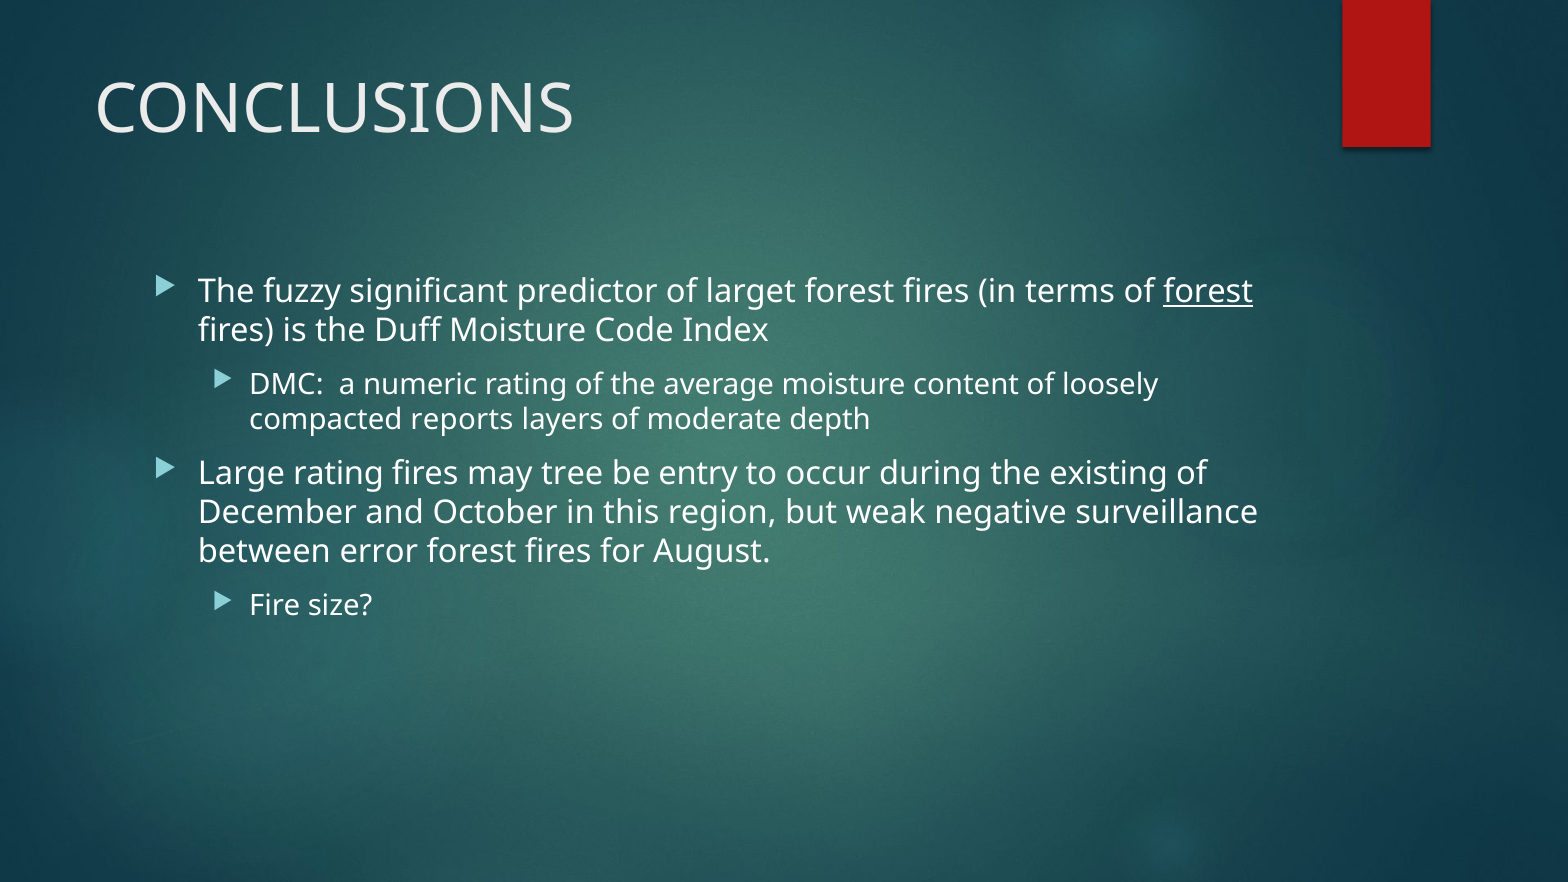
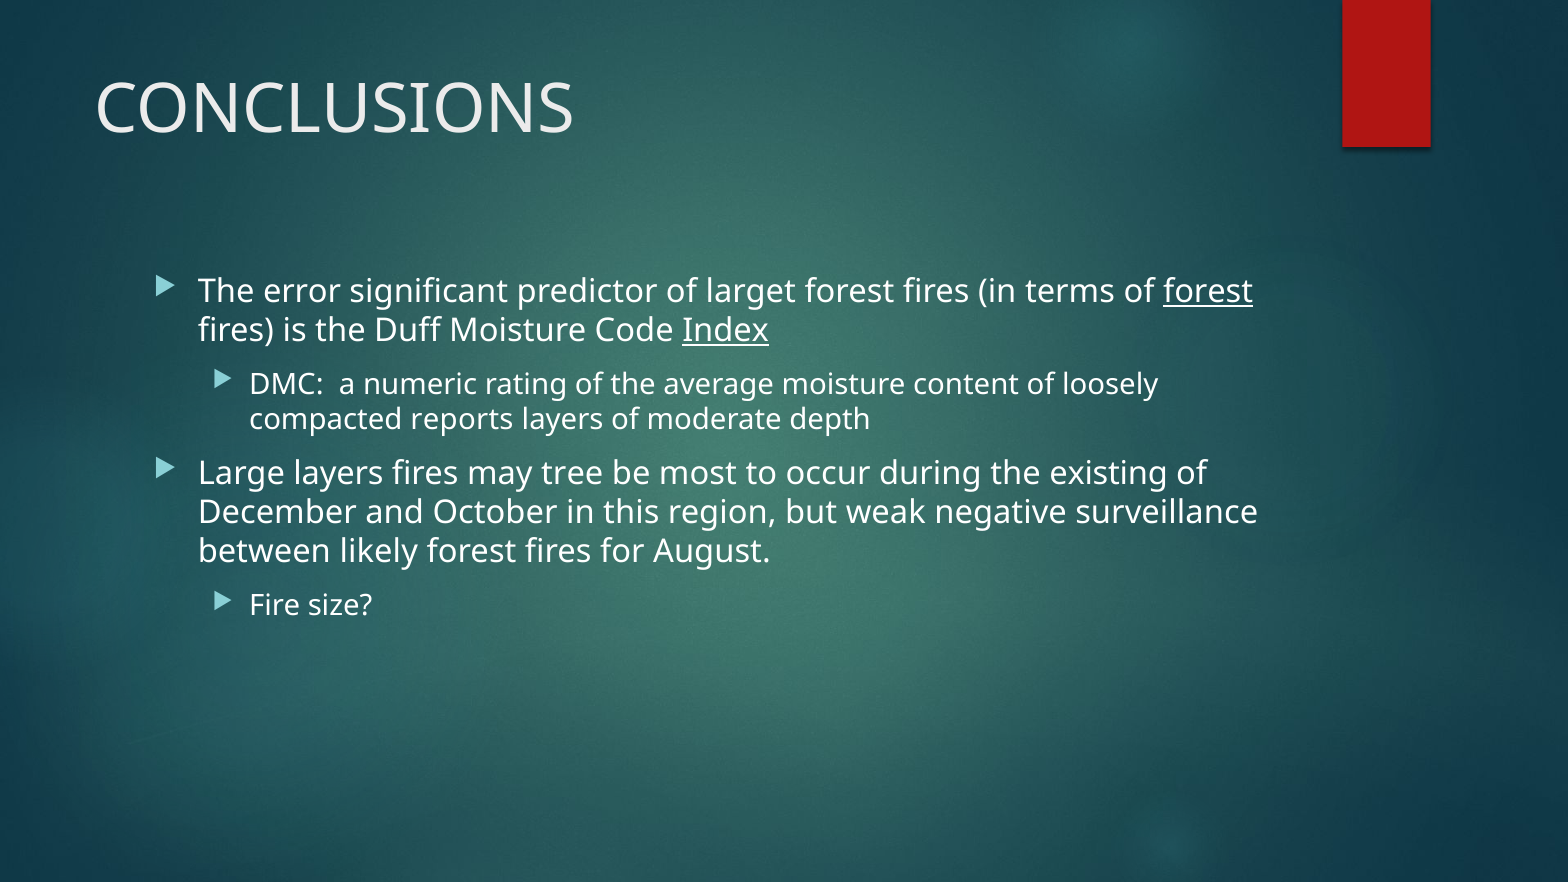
fuzzy: fuzzy -> error (302, 292)
Index underline: none -> present (726, 331)
Large rating: rating -> layers (339, 474)
entry: entry -> most (698, 474)
error: error -> likely (379, 552)
